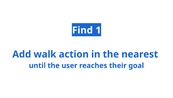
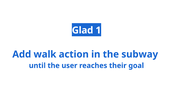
Find: Find -> Glad (83, 30)
nearest: nearest -> subway (140, 54)
